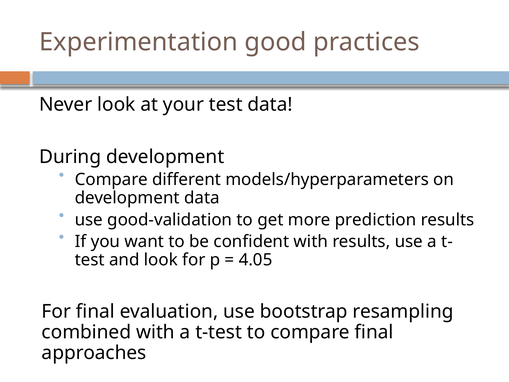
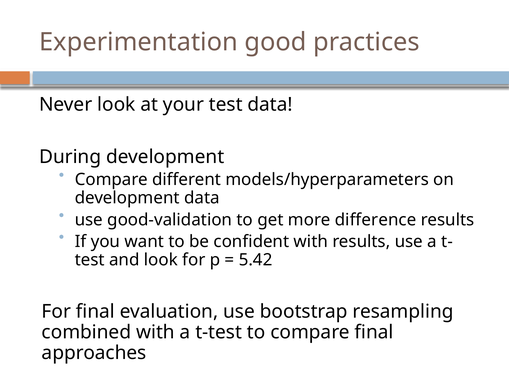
prediction: prediction -> difference (376, 220)
4.05: 4.05 -> 5.42 (256, 260)
